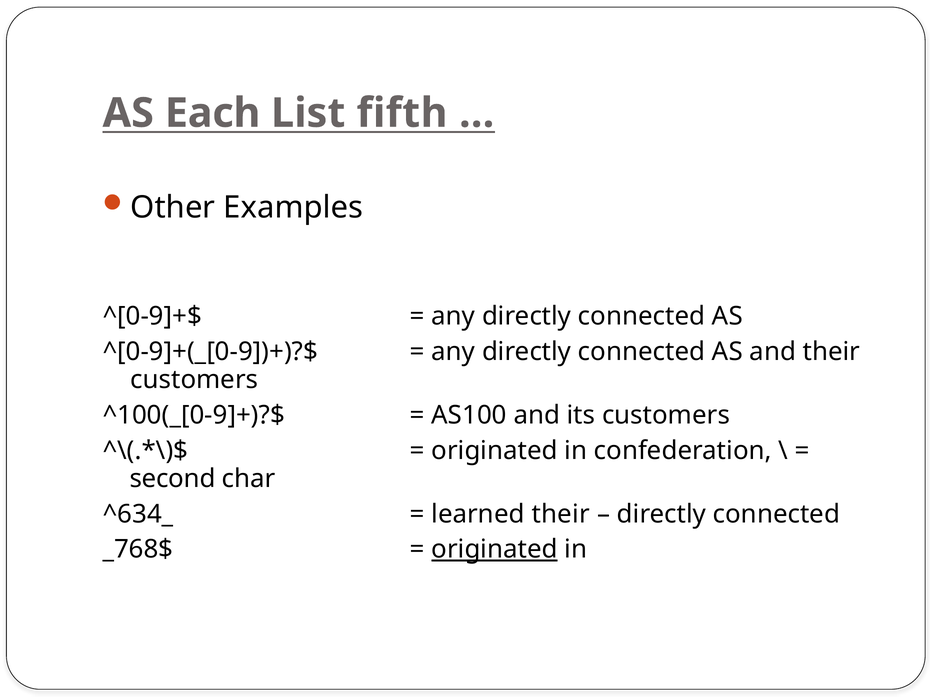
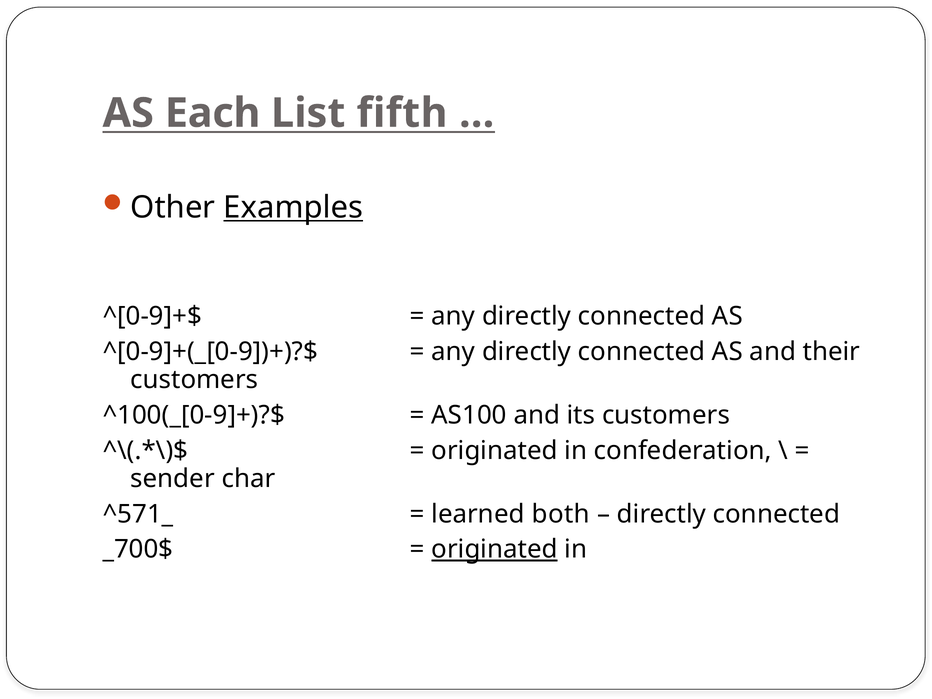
Examples underline: none -> present (293, 207)
second: second -> sender (173, 479)
^634_: ^634_ -> ^571_ (138, 514)
learned their: their -> both (561, 514)
_768$: _768$ -> _700$ (138, 549)
